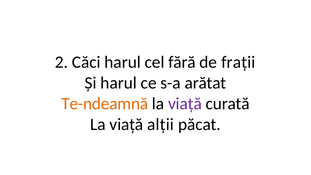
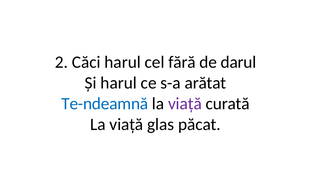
frații: frații -> darul (238, 62)
Te-ndeamnă colour: orange -> blue (105, 104)
alții: alții -> glas (161, 124)
